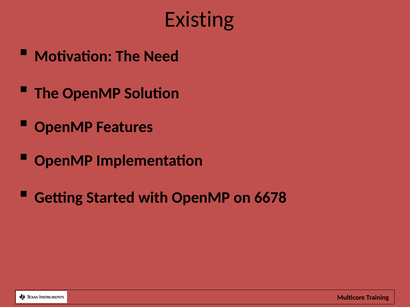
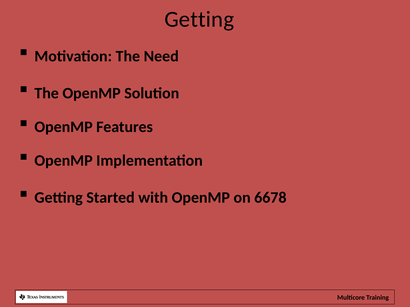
Existing: Existing -> Getting (199, 19)
